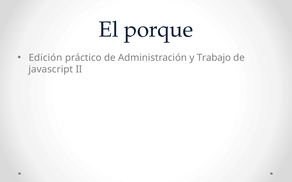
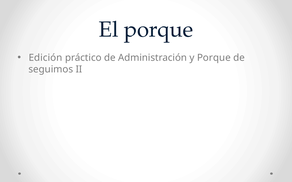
y Trabajo: Trabajo -> Porque (214, 58)
javascript: javascript -> seguimos (51, 70)
